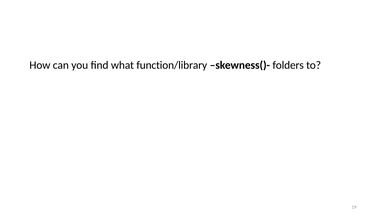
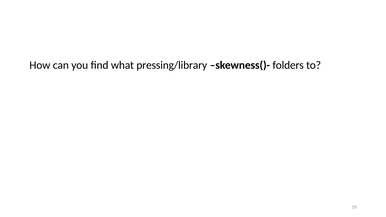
function/library: function/library -> pressing/library (172, 65)
